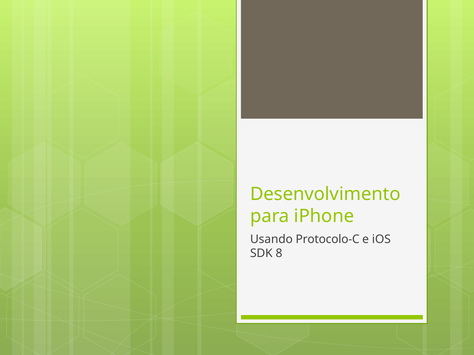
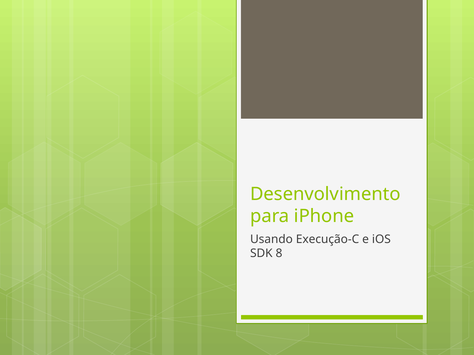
Protocolo-C: Protocolo-C -> Execução-C (328, 239)
